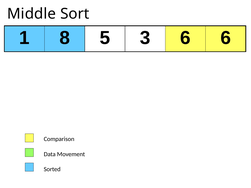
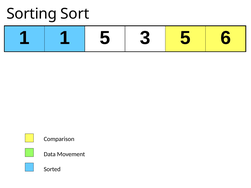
Middle: Middle -> Sorting (32, 14)
1 8: 8 -> 1 (65, 38)
3 6: 6 -> 5 (185, 38)
